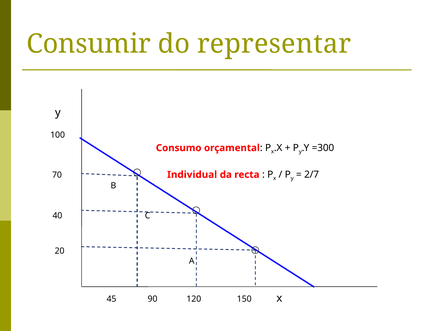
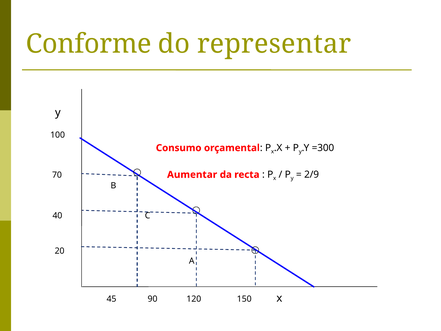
Consumir: Consumir -> Conforme (89, 44)
Individual: Individual -> Aumentar (192, 175)
2/7: 2/7 -> 2/9 (312, 175)
